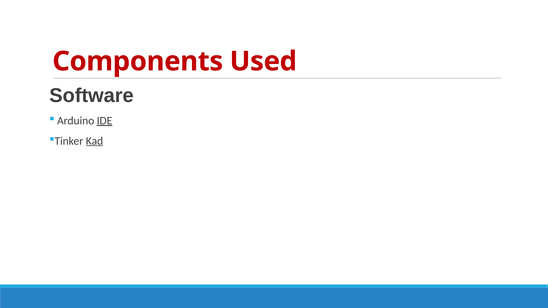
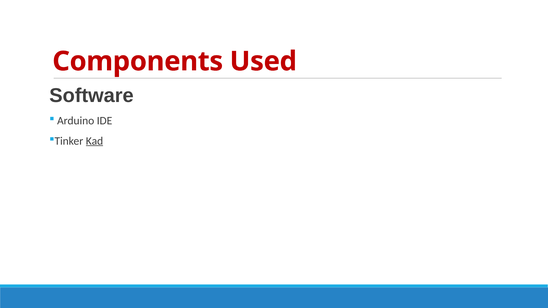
IDE underline: present -> none (105, 121)
